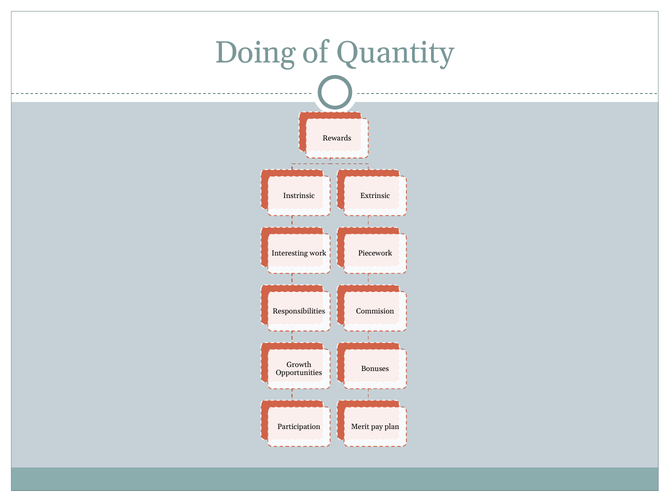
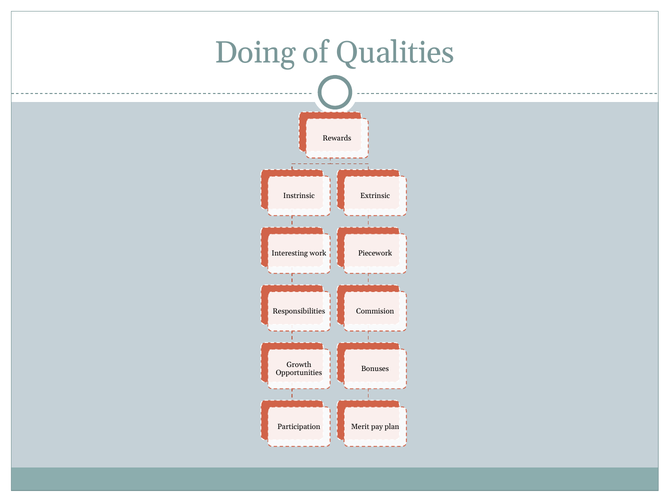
Quantity: Quantity -> Qualities (395, 53)
